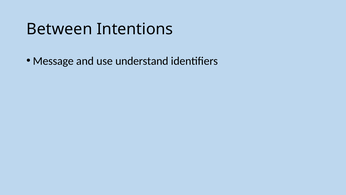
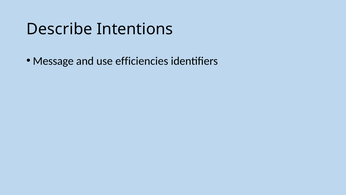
Between: Between -> Describe (59, 29)
understand: understand -> efficiencies (142, 61)
